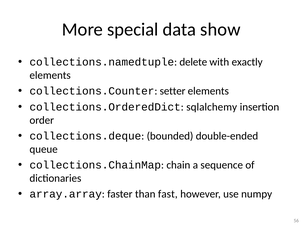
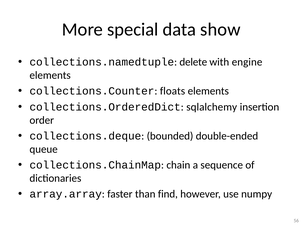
exactly: exactly -> engine (247, 62)
setter: setter -> floats (173, 91)
fast: fast -> find (168, 193)
